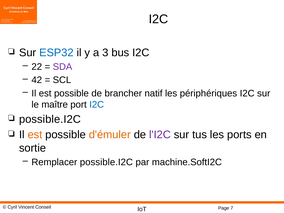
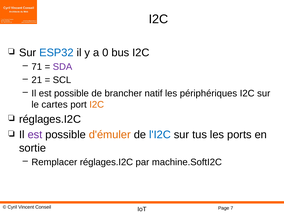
3: 3 -> 0 (105, 53)
22: 22 -> 71 (37, 67)
42: 42 -> 21 (37, 80)
maître: maître -> cartes (55, 105)
I2C colour: blue -> orange (97, 105)
possible.I2C: possible.I2C -> réglages.I2C (50, 119)
est colour: orange -> purple (35, 135)
l'I2C colour: purple -> blue (160, 135)
Remplacer possible.I2C: possible.I2C -> réglages.I2C (106, 162)
